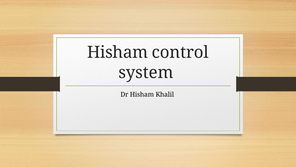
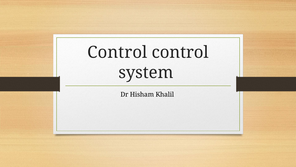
Hisham: Hisham -> Control (117, 52)
